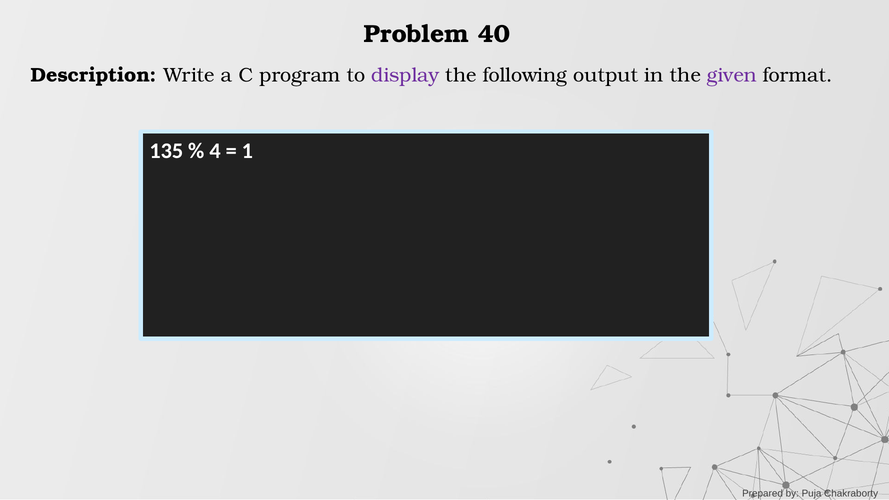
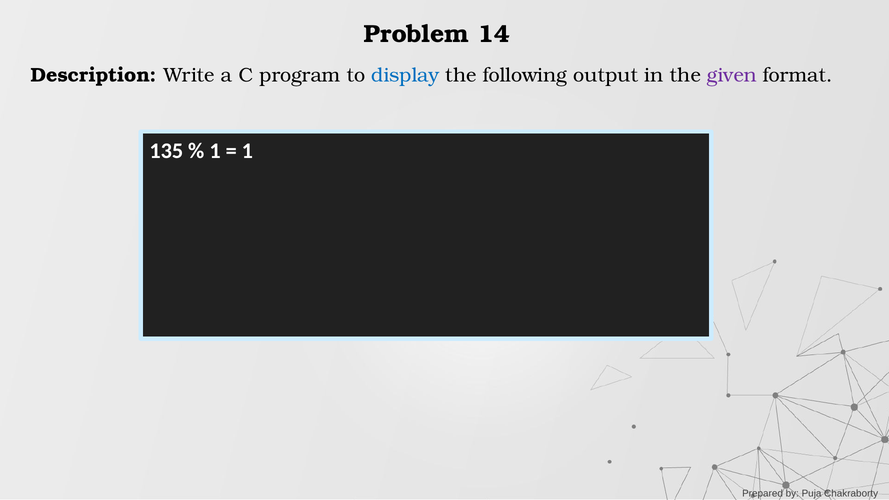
40: 40 -> 14 (494, 34)
display colour: purple -> blue (405, 75)
4: 4 -> 1 (215, 151)
